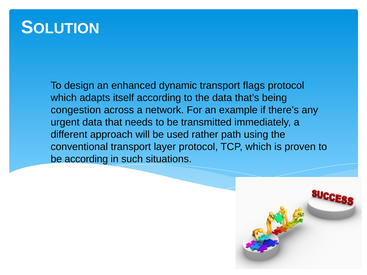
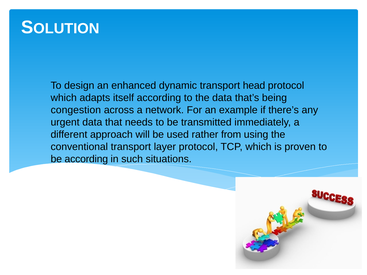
flags: flags -> head (254, 86)
path: path -> from (231, 135)
